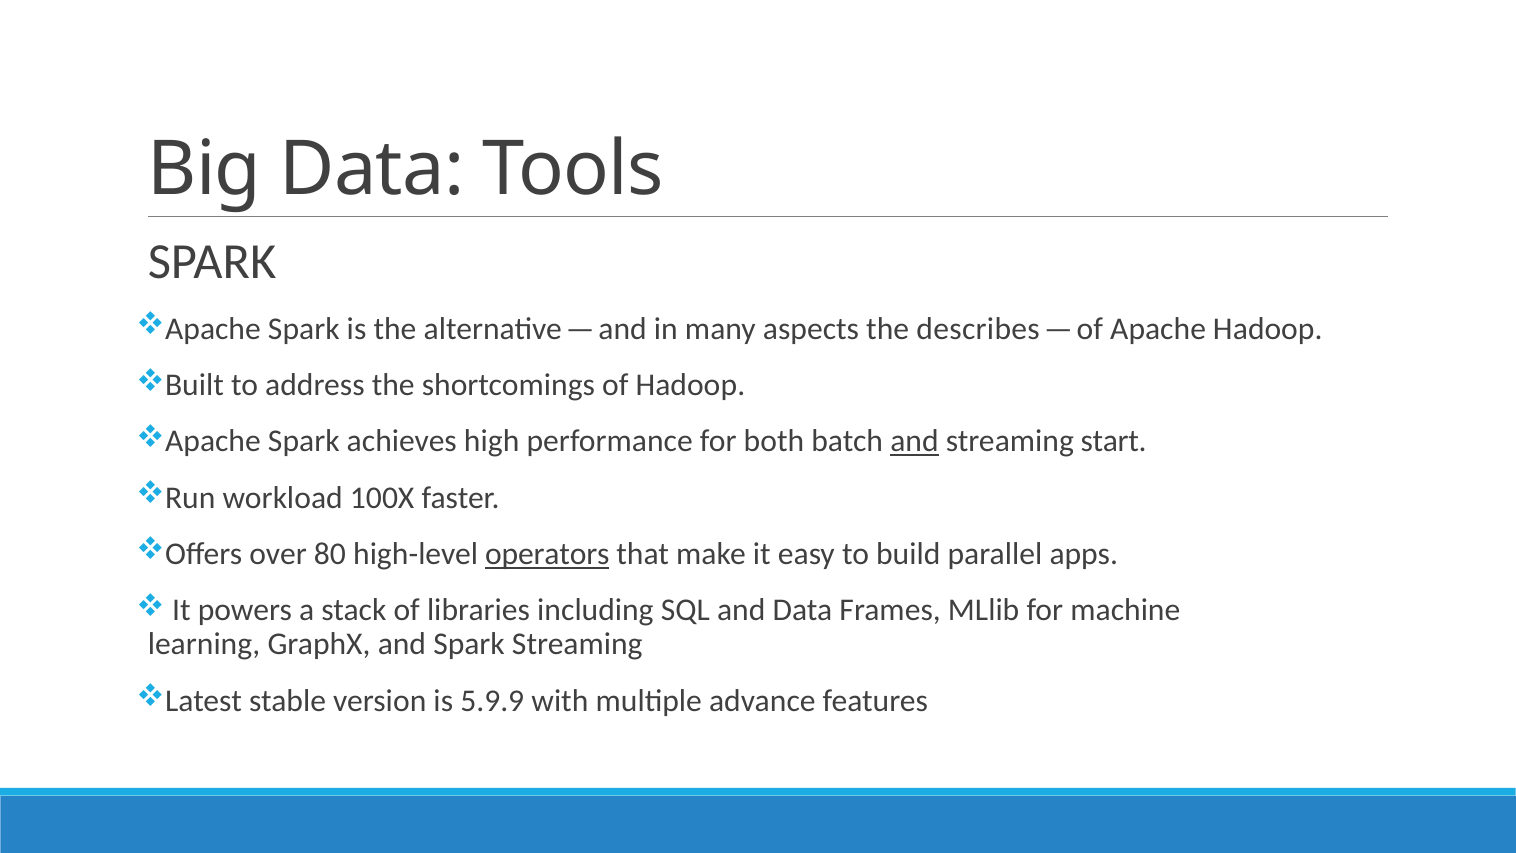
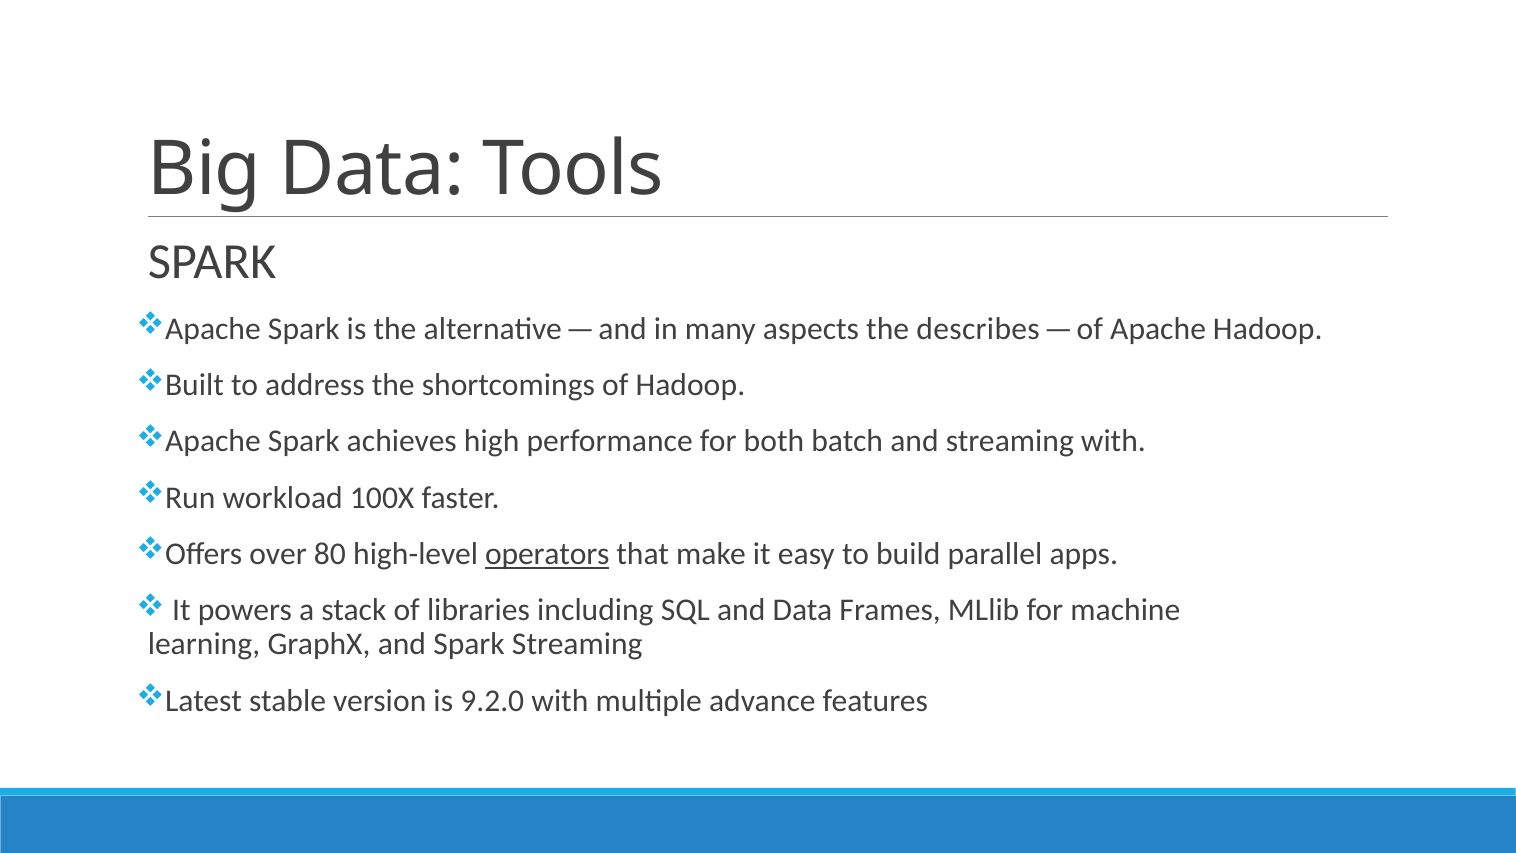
and underline: present -> none (914, 441)
streaming start: start -> with (1113, 441)
5.9.9: 5.9.9 -> 9.2.0 (492, 701)
